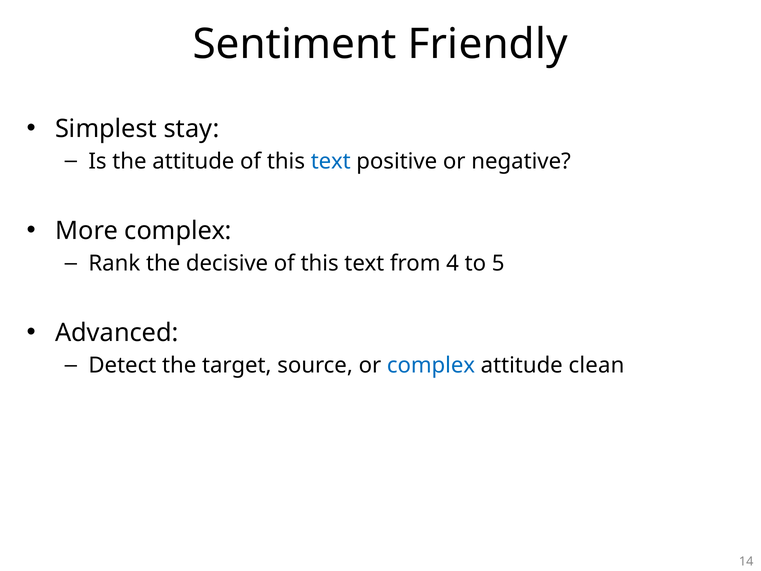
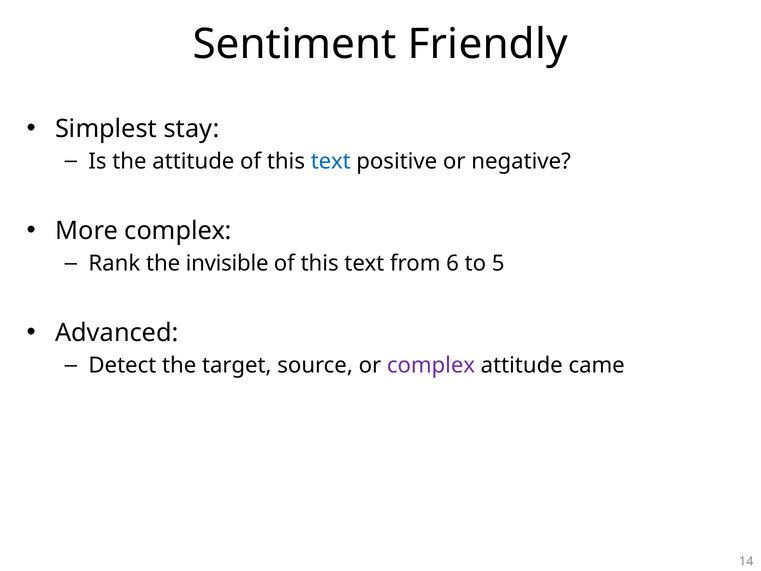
decisive: decisive -> invisible (227, 263)
4: 4 -> 6 (453, 263)
complex colour: blue -> purple (431, 366)
clean: clean -> came (597, 366)
